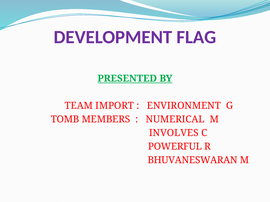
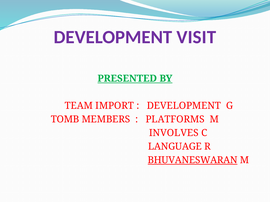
FLAG: FLAG -> VISIT (196, 37)
ENVIRONMENT: ENVIRONMENT -> DEVELOPMENT (184, 106)
NUMERICAL: NUMERICAL -> PLATFORMS (175, 120)
POWERFUL: POWERFUL -> LANGUAGE (175, 147)
BHUVANESWARAN underline: none -> present (193, 160)
